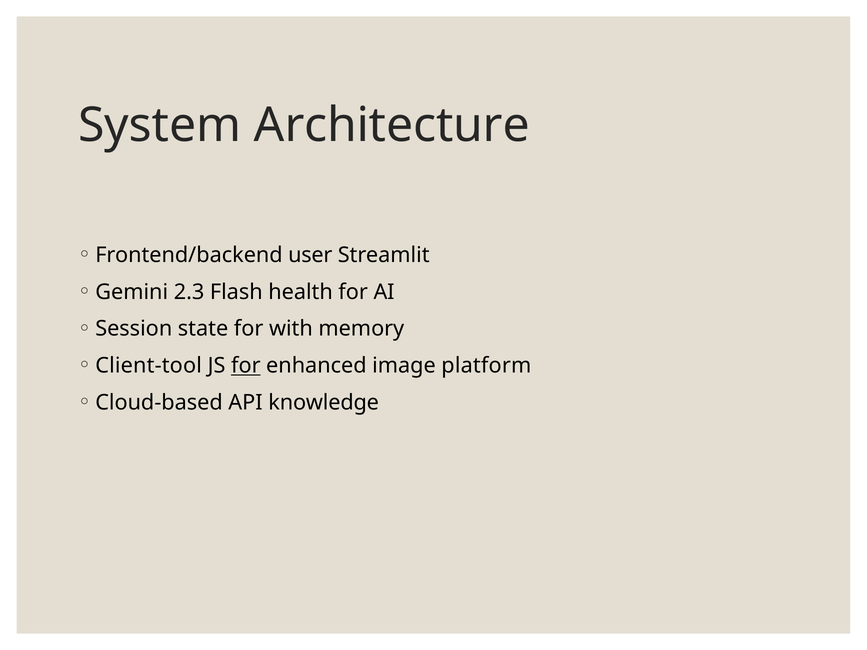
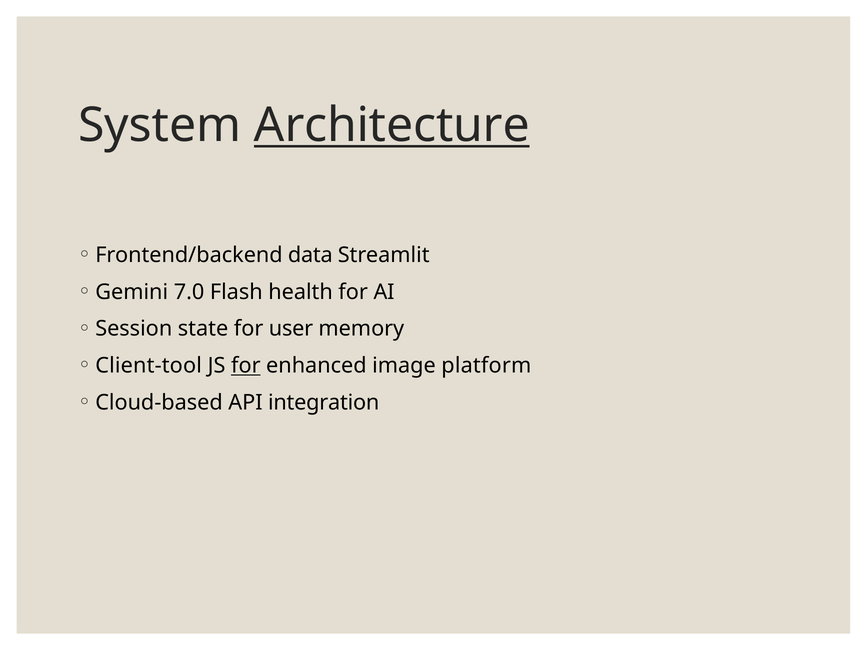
Architecture underline: none -> present (392, 126)
user: user -> data (310, 255)
2.3: 2.3 -> 7.0 (189, 292)
with: with -> user (291, 329)
knowledge: knowledge -> integration (324, 403)
